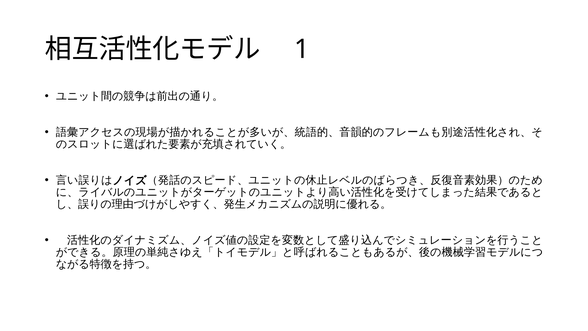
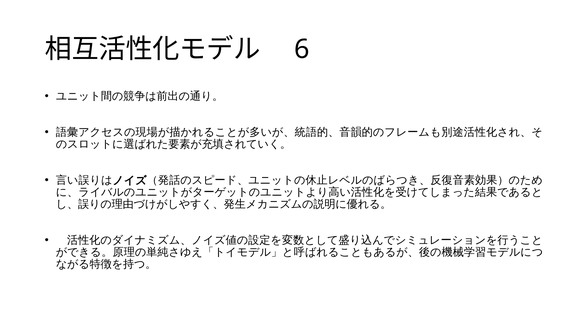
1: 1 -> 6 (302, 49)
